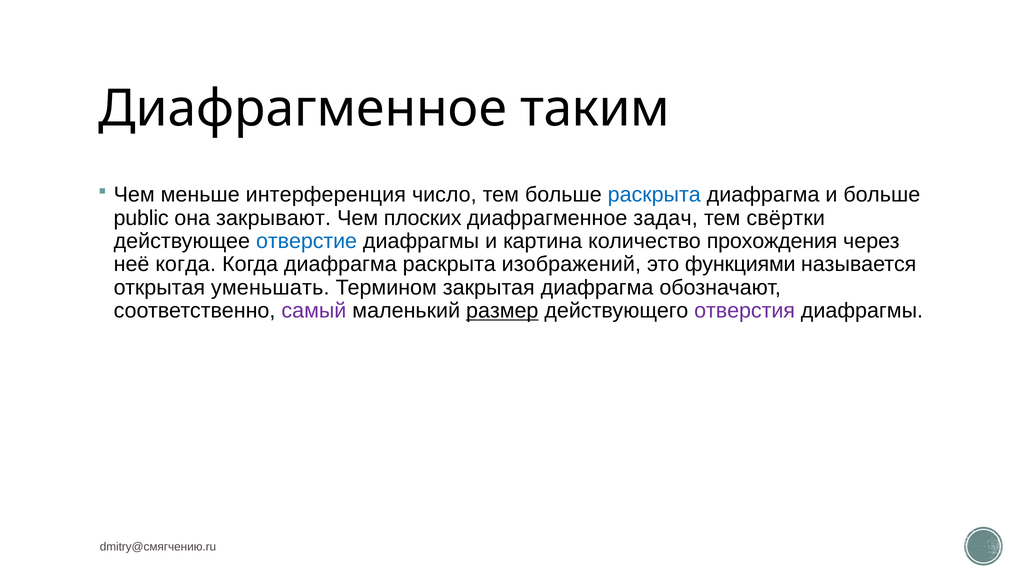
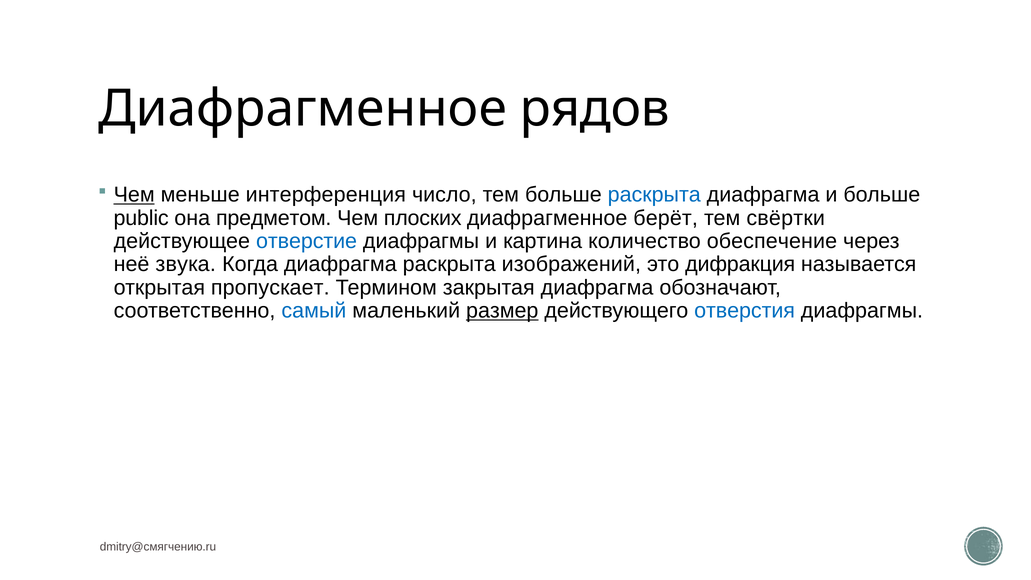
таким: таким -> рядов (595, 109)
Чем underline: none -> present (134, 195)
закрывают: закрывают -> предметом (274, 218)
задач: задач -> берёт (666, 218)
прохождения: прохождения -> обеспечение (772, 241)
неё когда: когда -> звука (186, 264)
функциями: функциями -> дифракция (740, 264)
уменьшать: уменьшать -> пропускает (270, 288)
самый colour: purple -> blue (314, 311)
отверстия colour: purple -> blue (745, 311)
